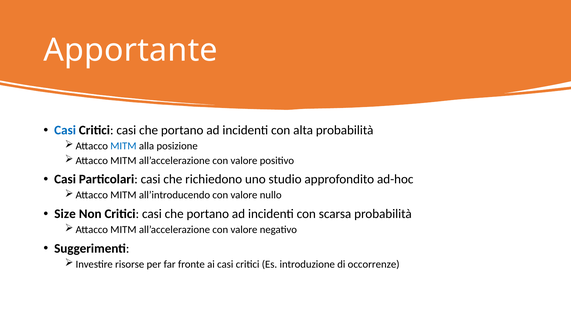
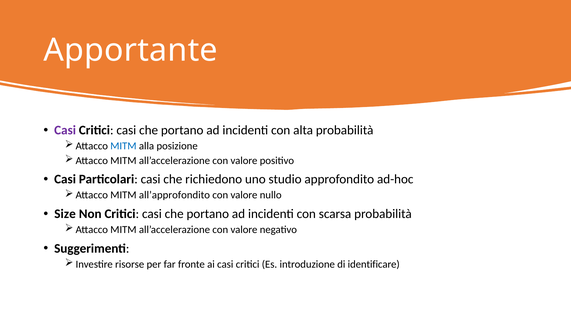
Casi colour: blue -> purple (65, 130)
all’introducendo: all’introducendo -> all’approfondito (174, 195)
occorrenze: occorrenze -> identificare (374, 264)
